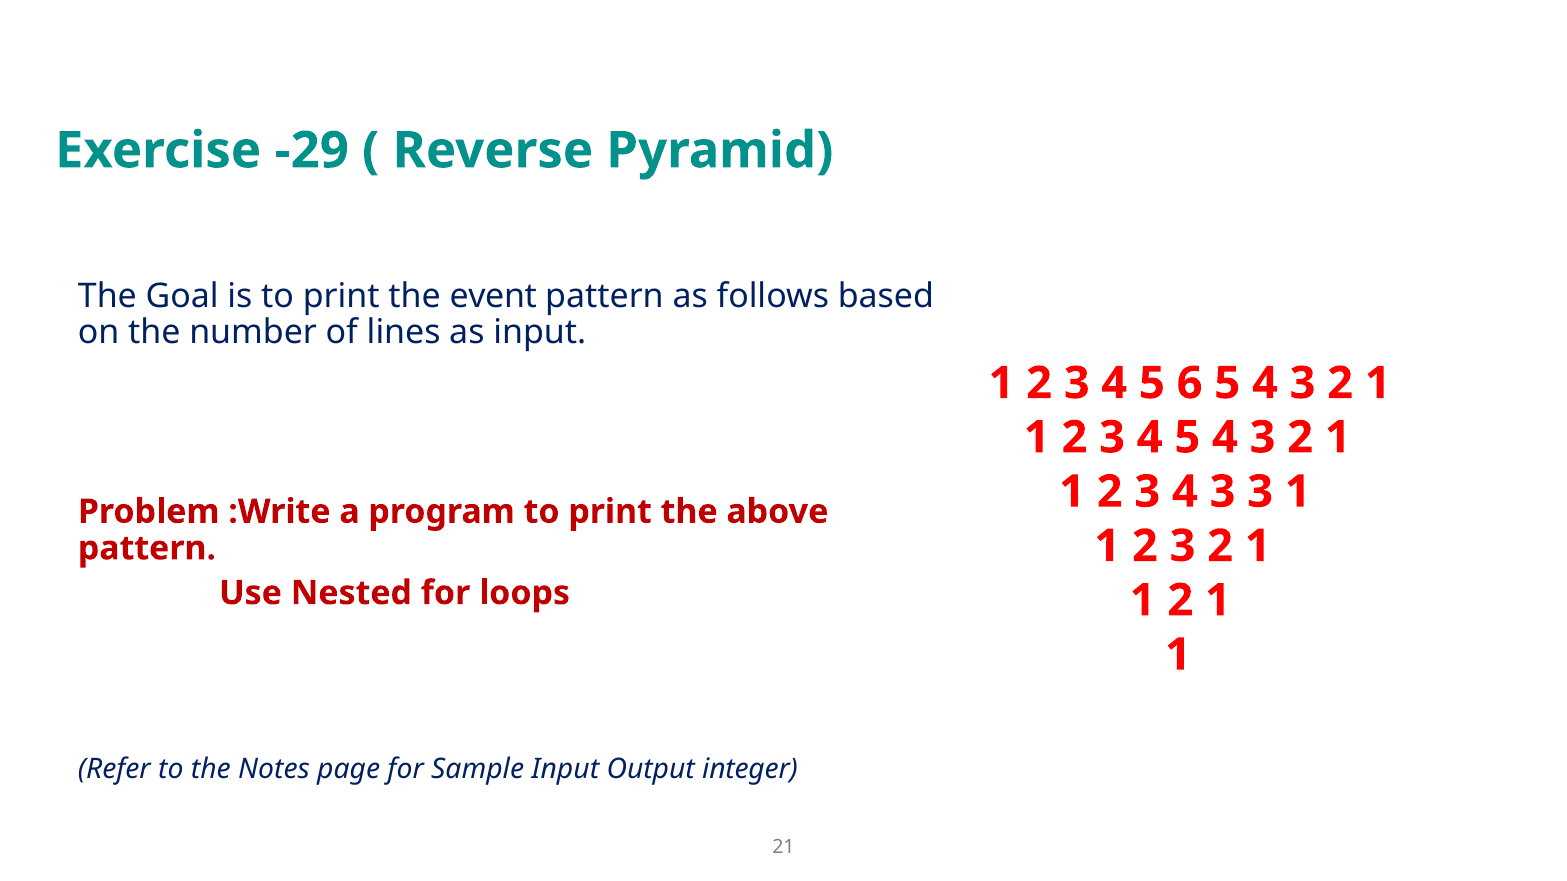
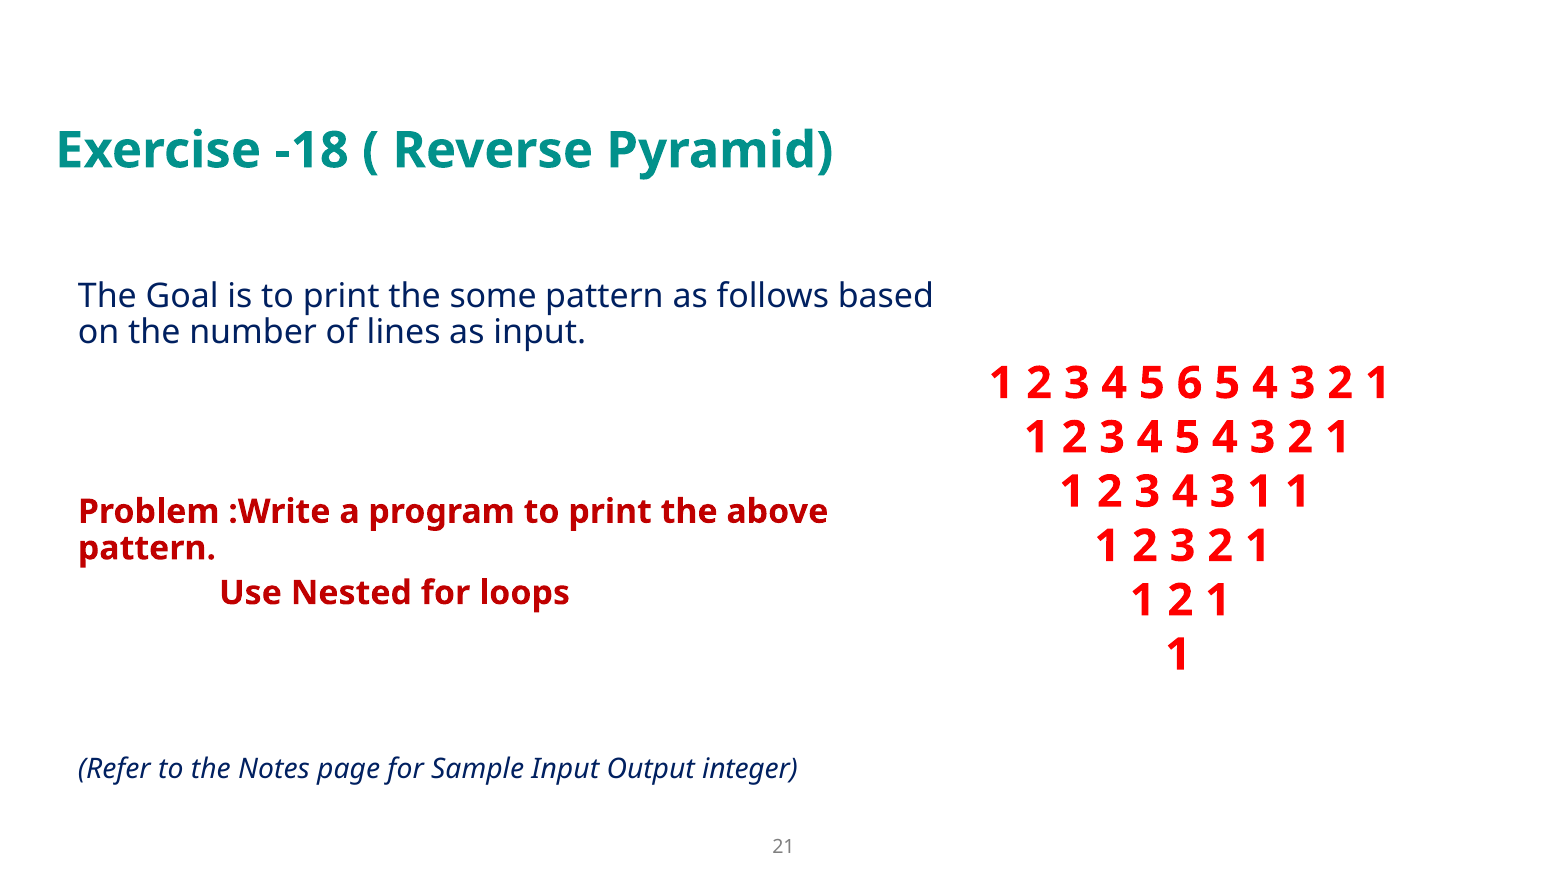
-29: -29 -> -18 (312, 151)
event: event -> some (493, 296)
3 3: 3 -> 1 (1260, 492)
